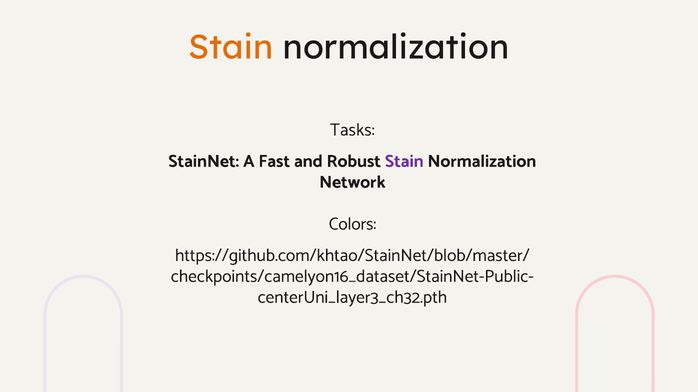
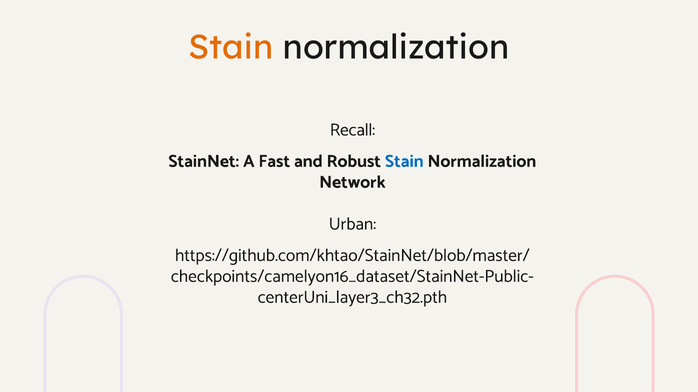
Tasks: Tasks -> Recall (352, 130)
Stain colour: purple -> blue (404, 161)
Colors: Colors -> Urban (352, 224)
